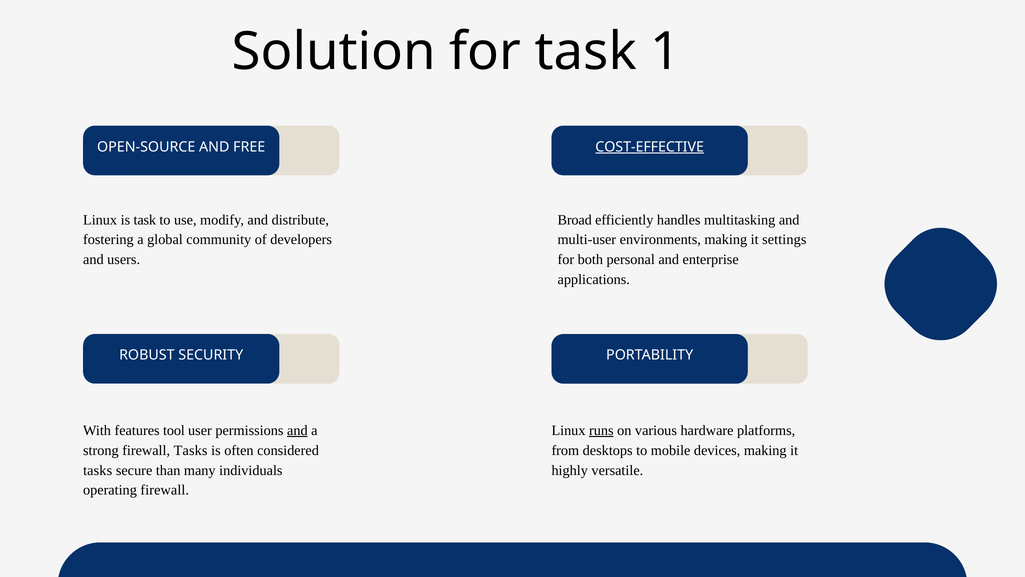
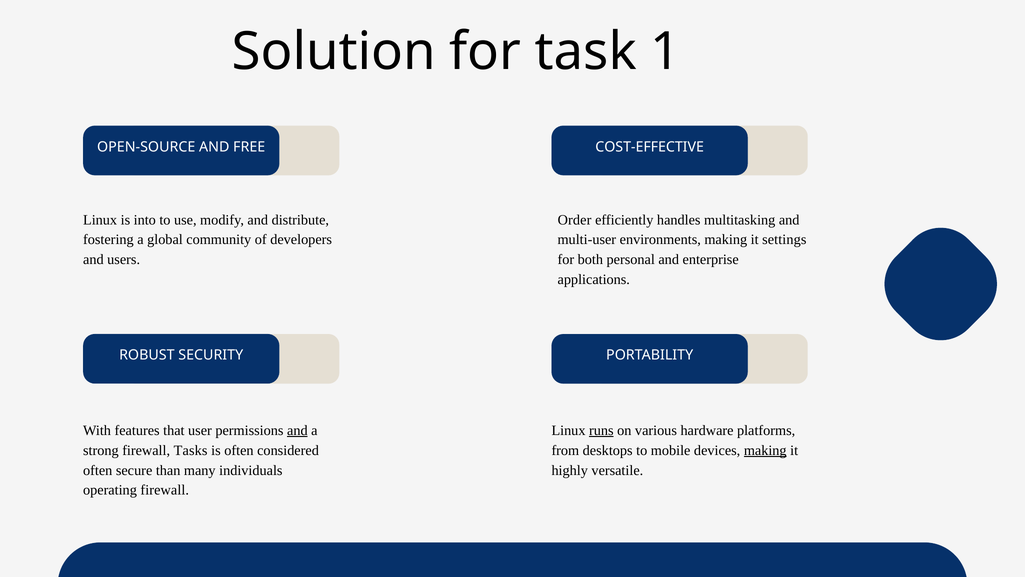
COST-EFFECTIVE underline: present -> none (650, 147)
is task: task -> into (145, 220)
Broad: Broad -> Order (575, 220)
tool: tool -> that (174, 430)
making underline: none -> present (765, 450)
tasks: tasks -> often (98, 470)
